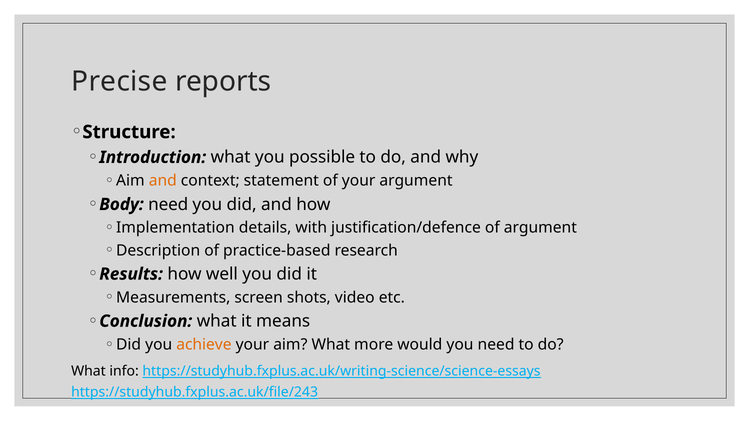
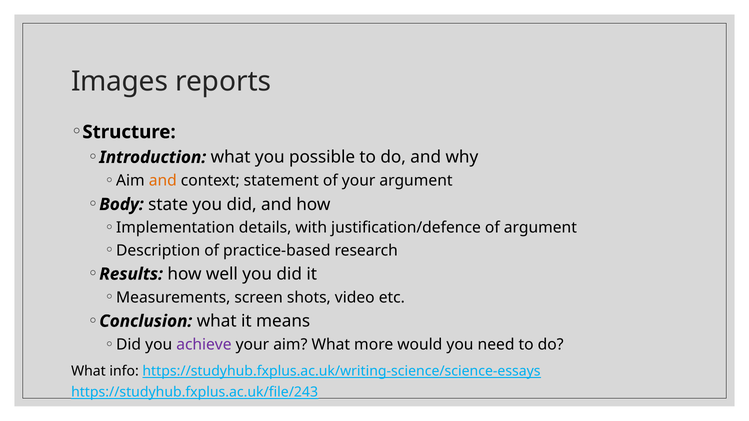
Precise: Precise -> Images (120, 81)
Body need: need -> state (168, 205)
achieve colour: orange -> purple (204, 345)
